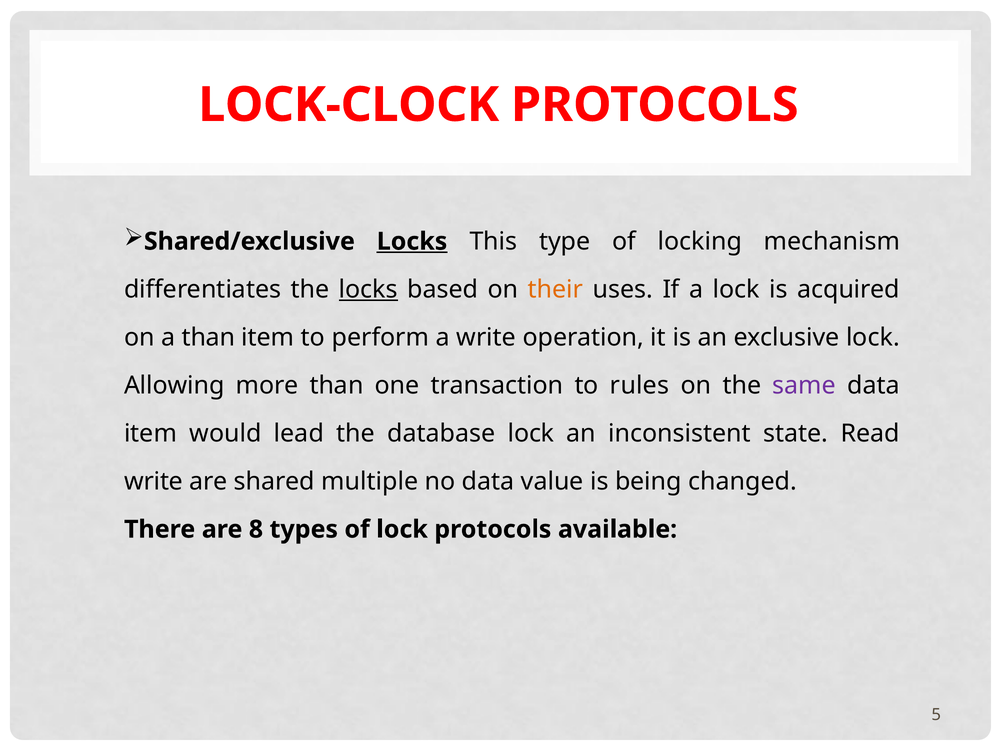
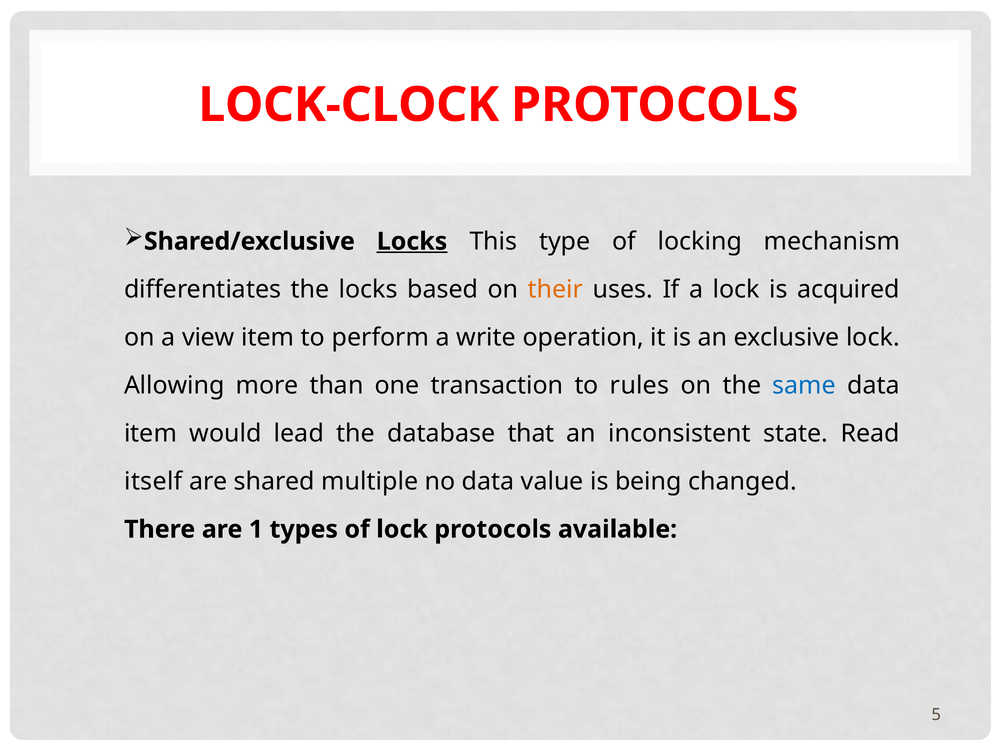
locks underline: present -> none (368, 290)
a than: than -> view (208, 338)
same colour: purple -> blue (804, 386)
database lock: lock -> that (531, 434)
write: write -> itself (153, 482)
8: 8 -> 1 (256, 530)
